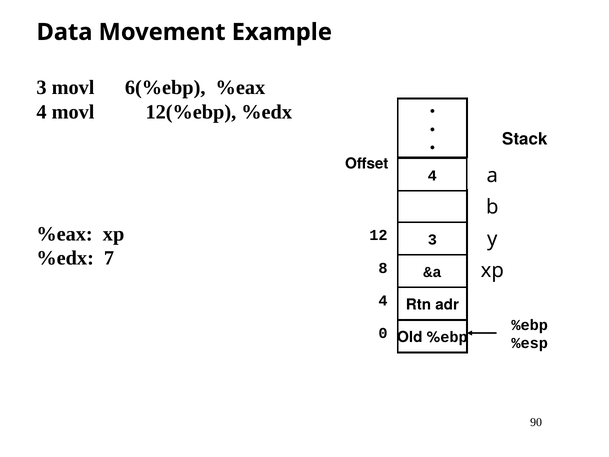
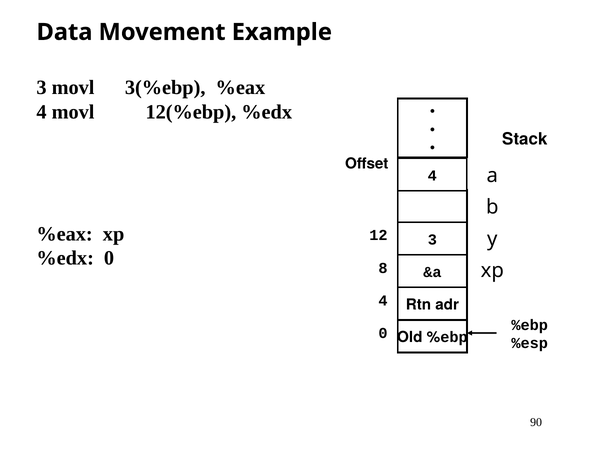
6(%ebp: 6(%ebp -> 3(%ebp (165, 88)
%edx 7: 7 -> 0 (109, 258)
